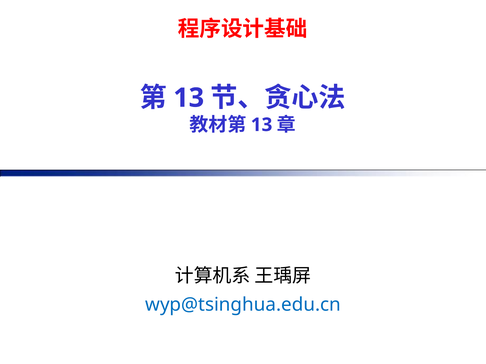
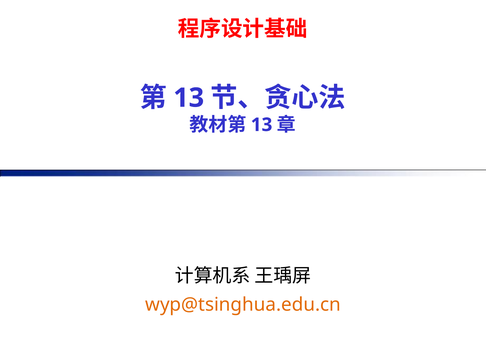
wyp@tsinghua.edu.cn colour: blue -> orange (243, 305)
